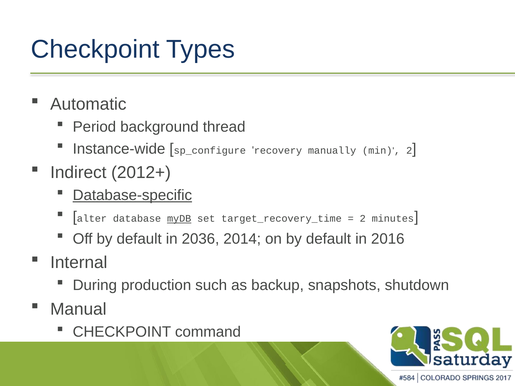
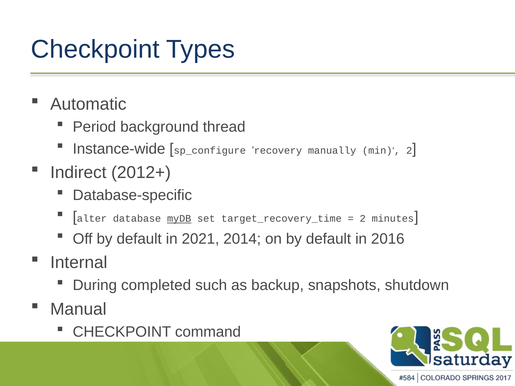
Database-specific underline: present -> none (132, 195)
2036: 2036 -> 2021 (200, 239)
production: production -> completed (156, 286)
